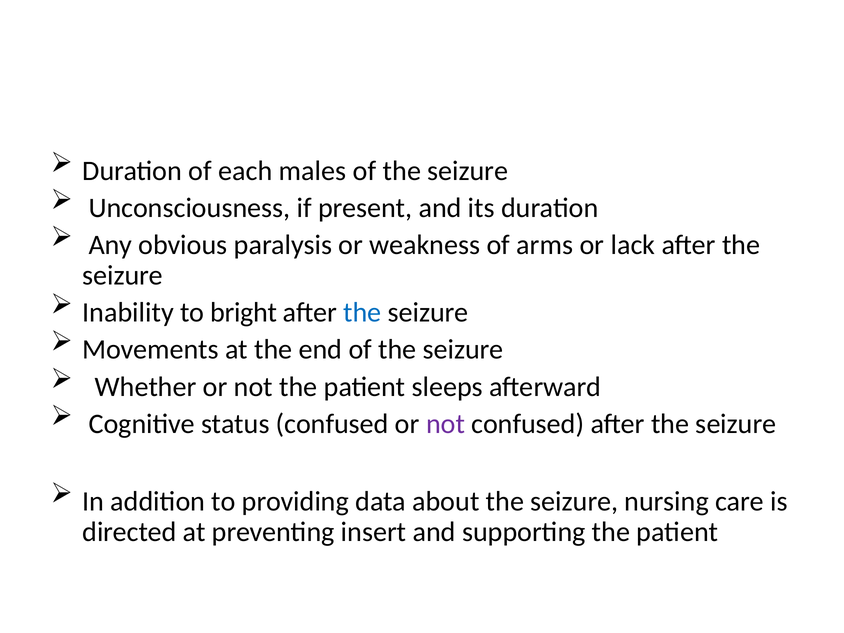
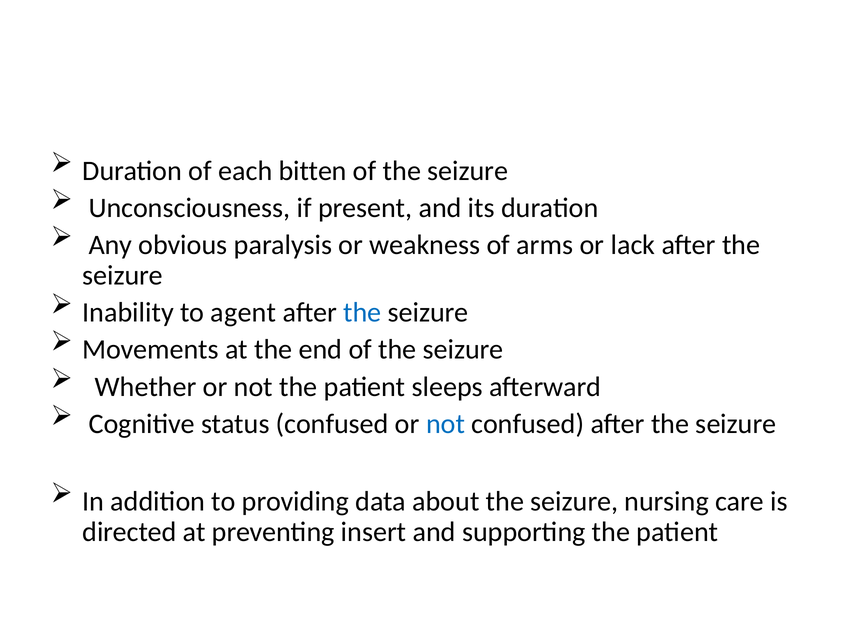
males: males -> bitten (313, 171)
bright: bright -> agent (243, 312)
not colour: purple -> blue (446, 424)
